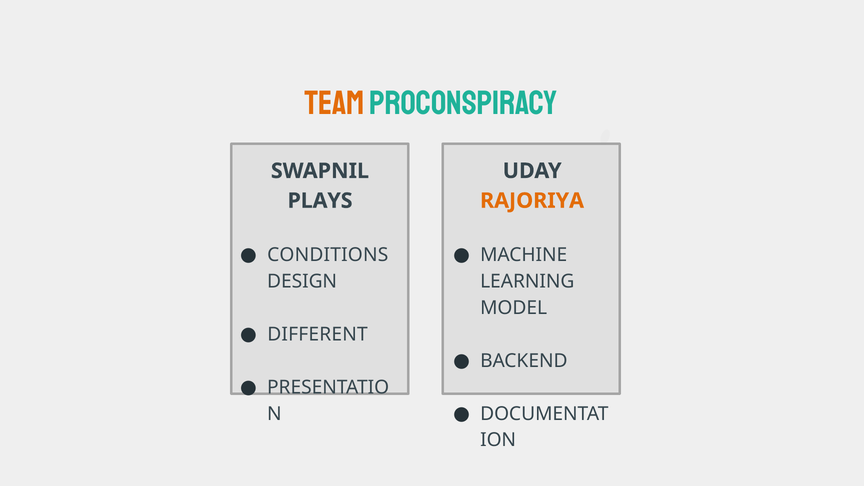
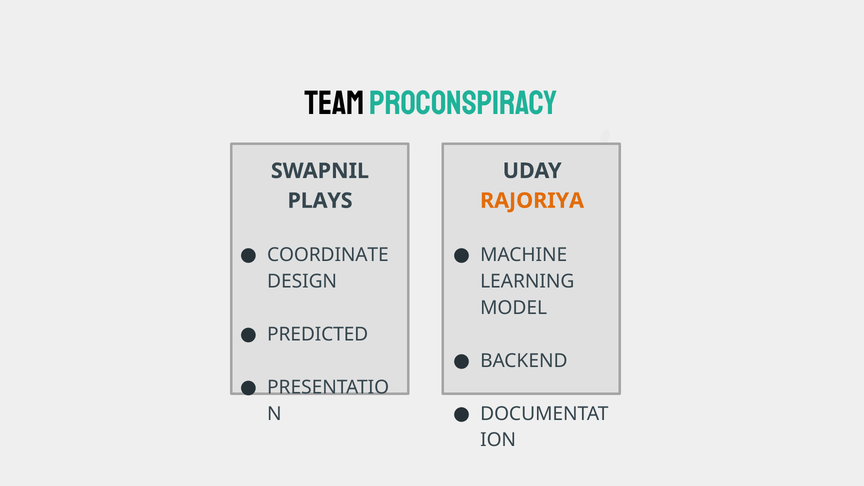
TEAM colour: orange -> black (335, 103)
CONDITIONS: CONDITIONS -> COORDINATE (328, 255)
DIFFERENT: DIFFERENT -> PREDICTED (318, 334)
